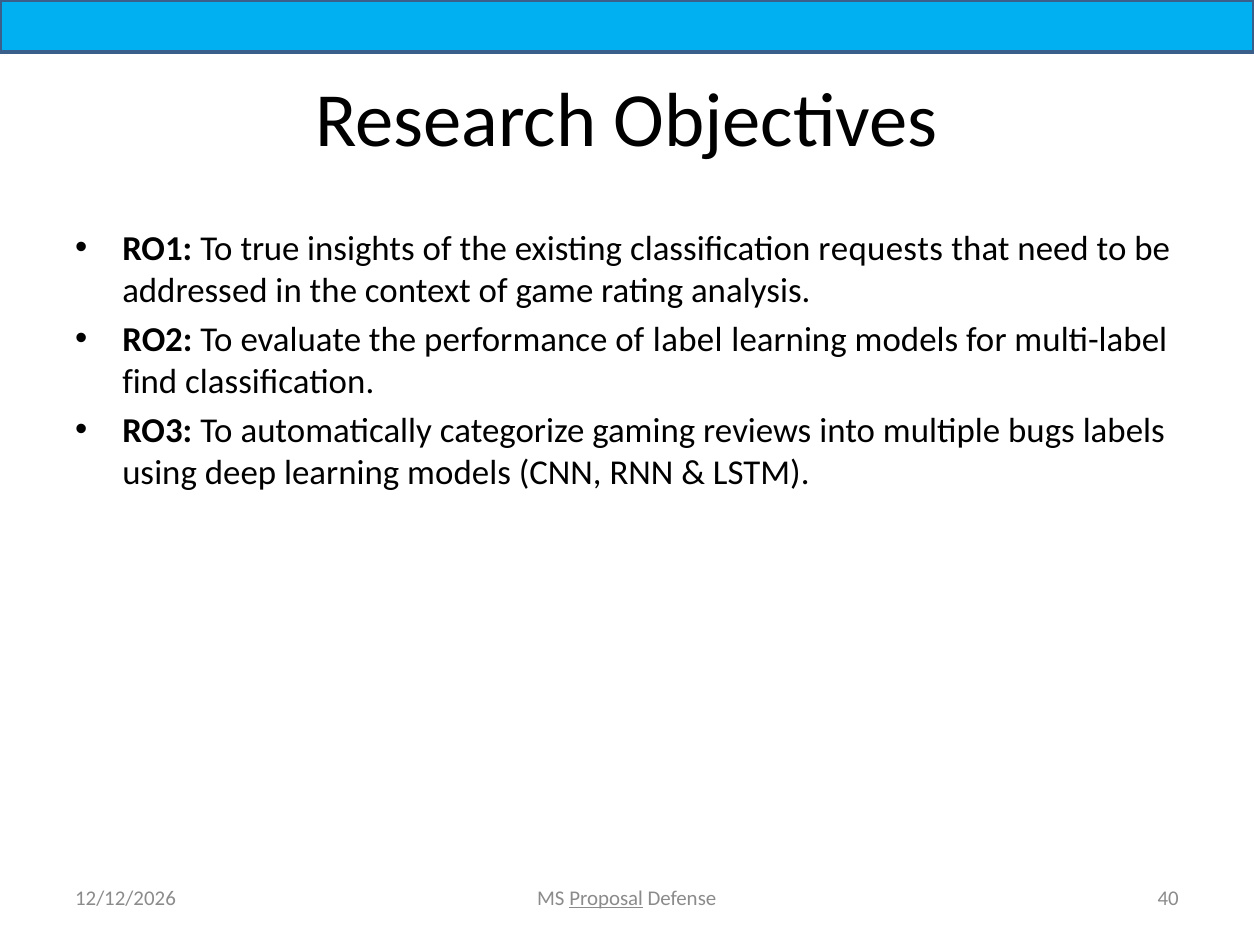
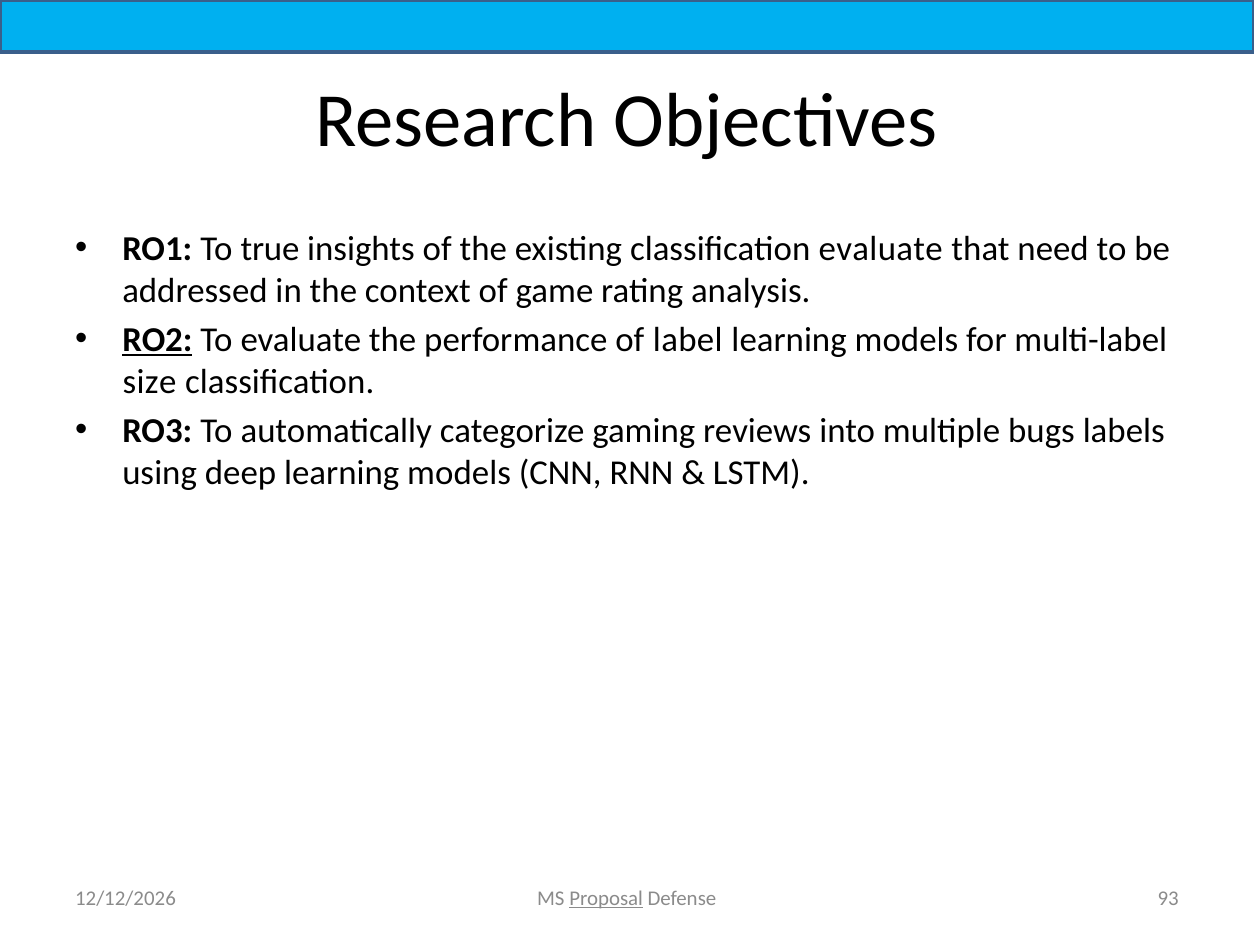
classification requests: requests -> evaluate (881, 249)
RO2 underline: none -> present (157, 340)
find: find -> size (150, 382)
40: 40 -> 93 (1168, 898)
